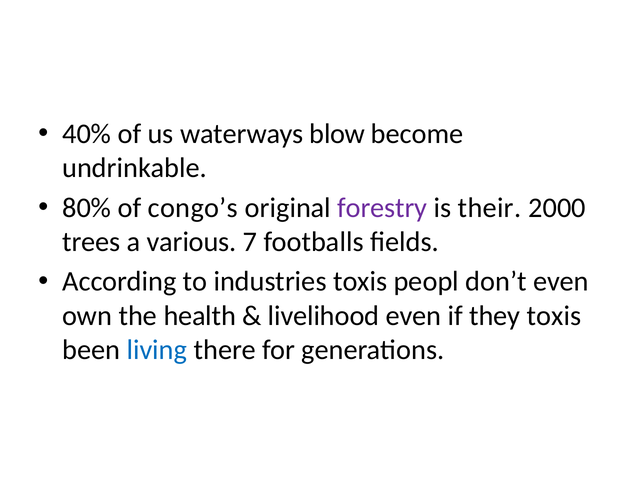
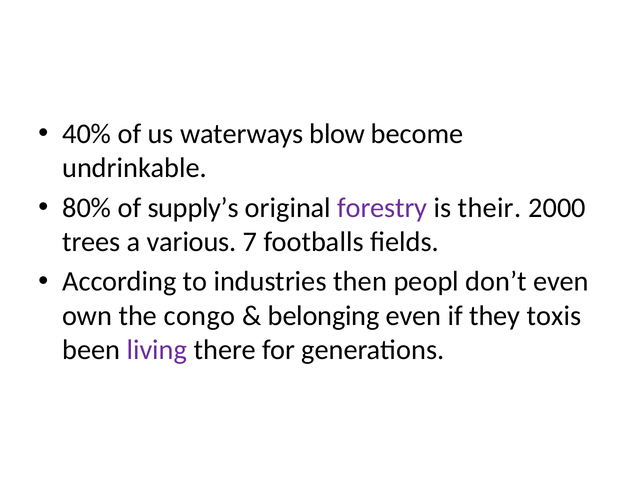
congo’s: congo’s -> supply’s (193, 208)
industries toxis: toxis -> then (360, 281)
health: health -> congo (199, 315)
livelihood: livelihood -> belonging (324, 315)
living colour: blue -> purple (157, 349)
